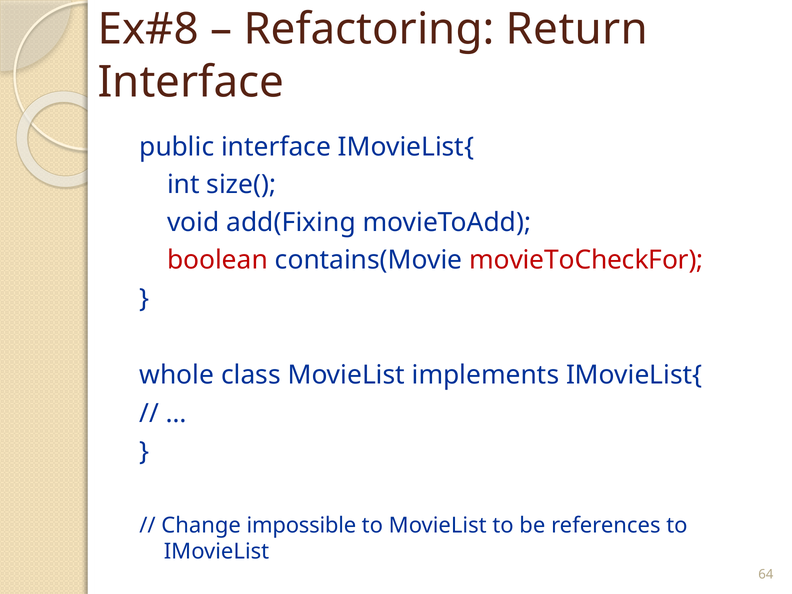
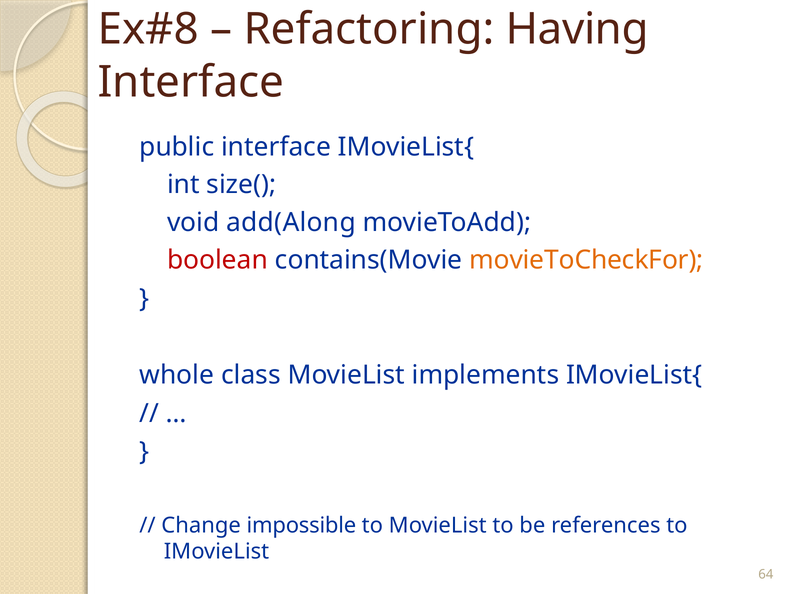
Return: Return -> Having (577, 29)
add(Fixing: add(Fixing -> add(Along (291, 222)
movieToCheckFor colour: red -> orange (586, 260)
